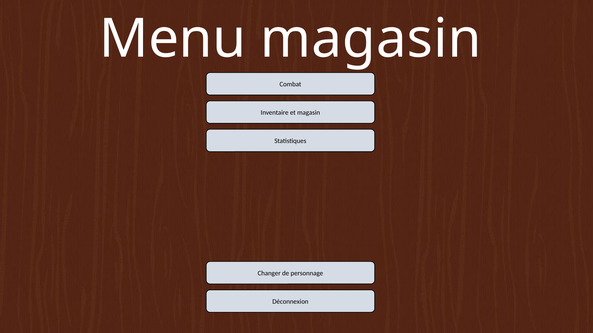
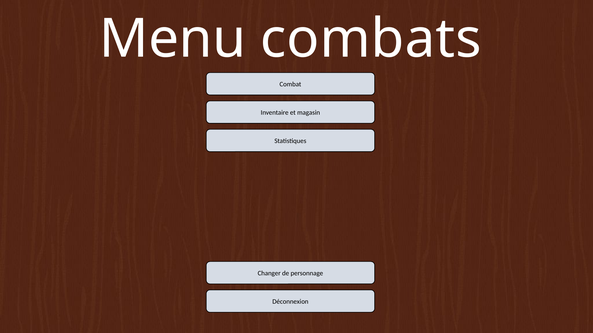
Menu magasin: magasin -> combats (371, 39)
